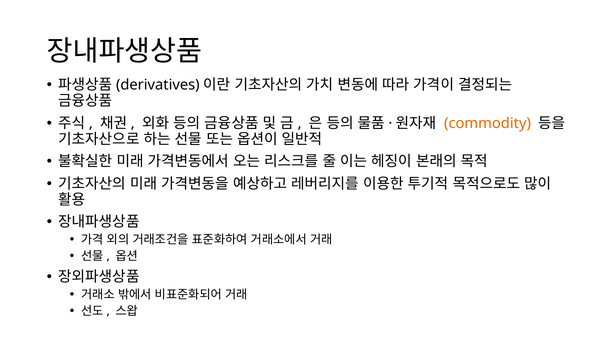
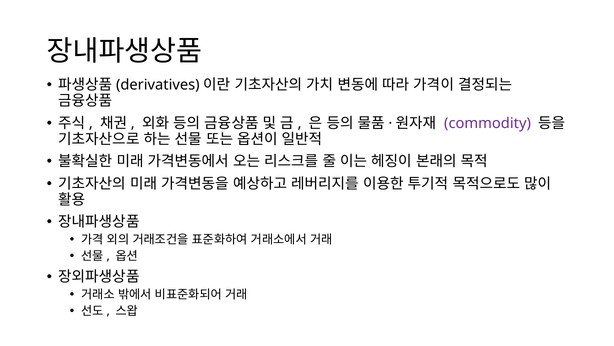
commodity colour: orange -> purple (488, 123)
